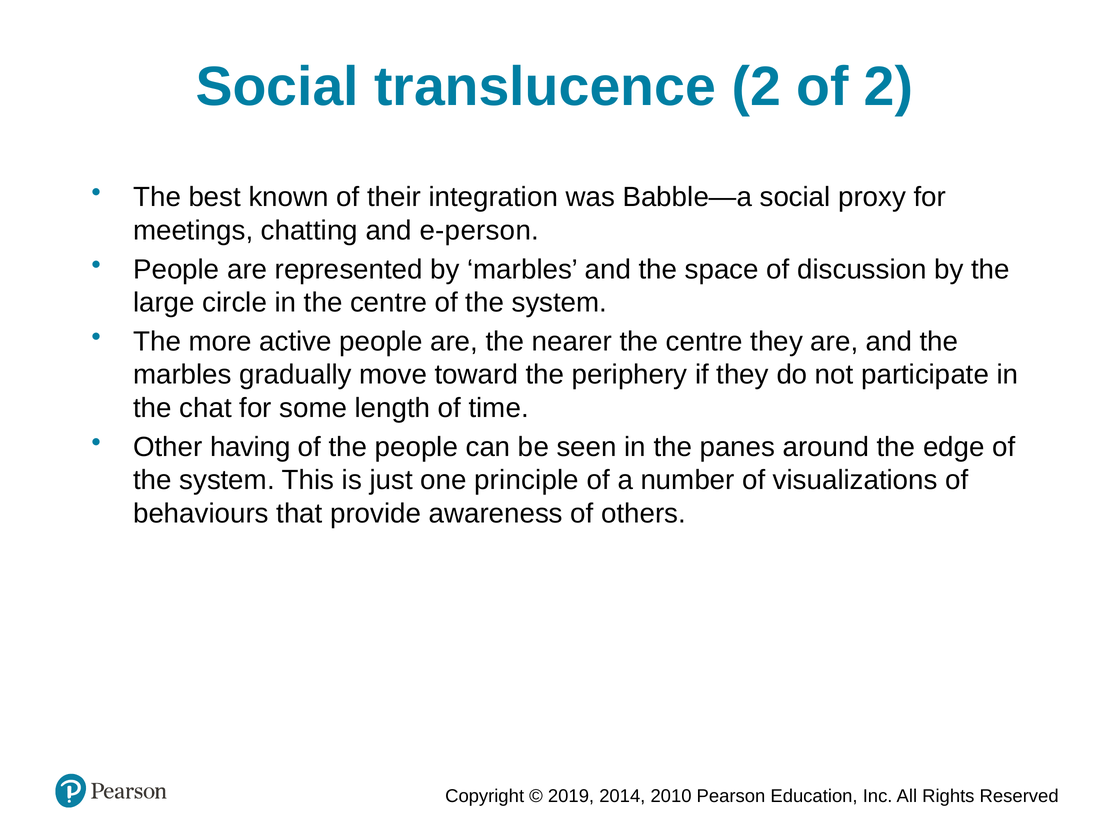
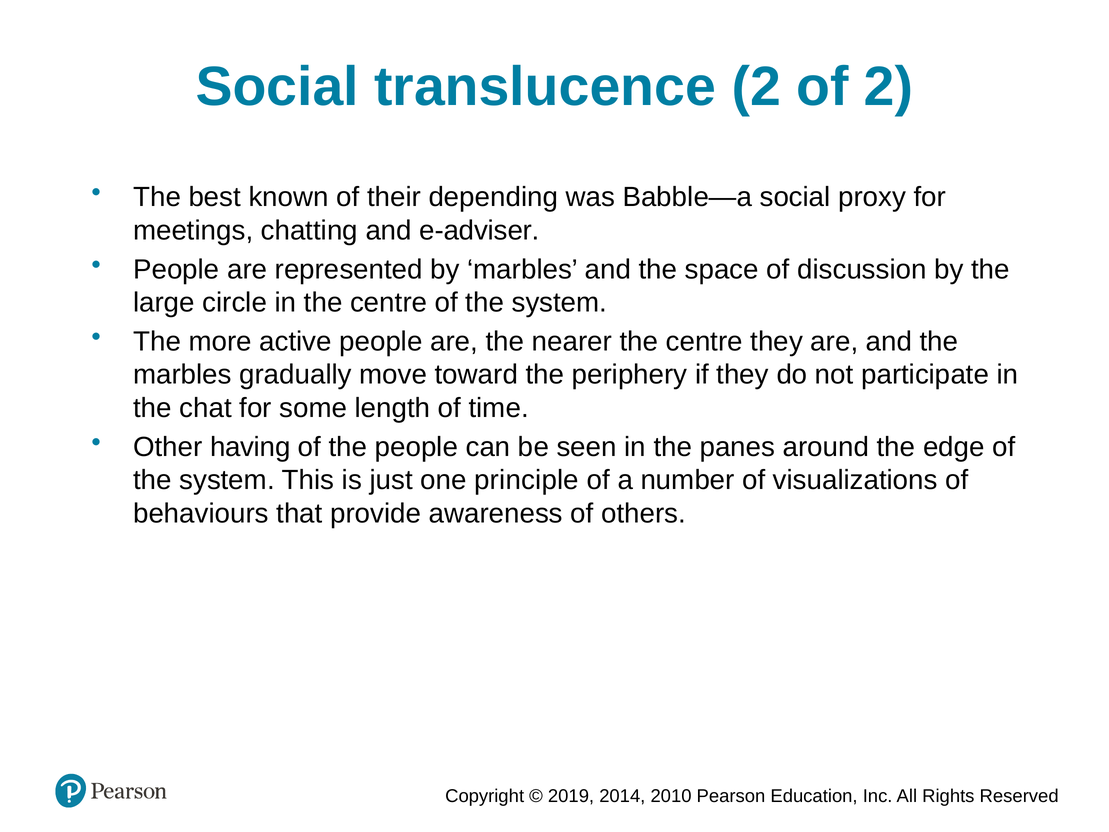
integration: integration -> depending (493, 197)
e-person: e-person -> e-adviser (480, 231)
